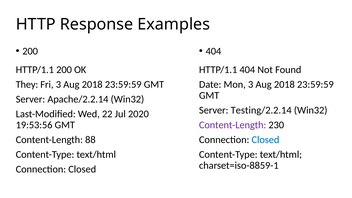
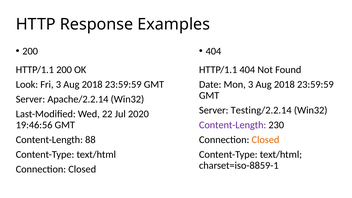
They: They -> Look (27, 84)
19:53:56: 19:53:56 -> 19:46:56 (34, 125)
Closed colour: blue -> orange (265, 140)
